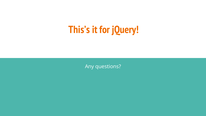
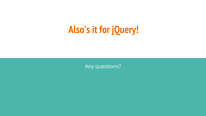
This’s: This’s -> Also’s (79, 30)
